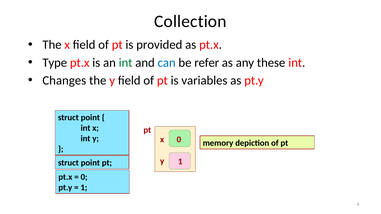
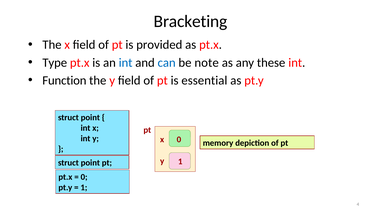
Collection: Collection -> Bracketing (191, 21)
int colour: green -> blue (126, 63)
refer: refer -> note (207, 63)
Changes: Changes -> Function (64, 80)
variables: variables -> essential (204, 80)
